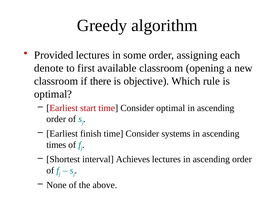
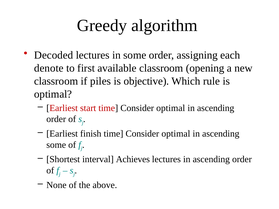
Provided: Provided -> Decoded (54, 55)
there: there -> piles (101, 81)
finish time Consider systems: systems -> optimal (176, 134)
times: times -> some (56, 145)
